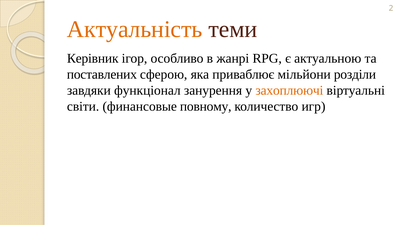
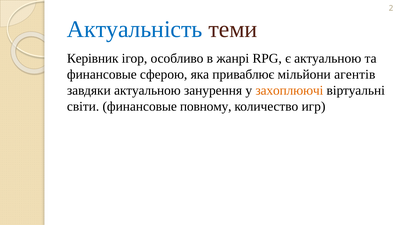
Актуальність colour: orange -> blue (135, 29)
поставлених: поставлених -> финансовые (102, 75)
розділи: розділи -> агентів (355, 75)
завдяки функціонал: функціонал -> актуальною (147, 91)
